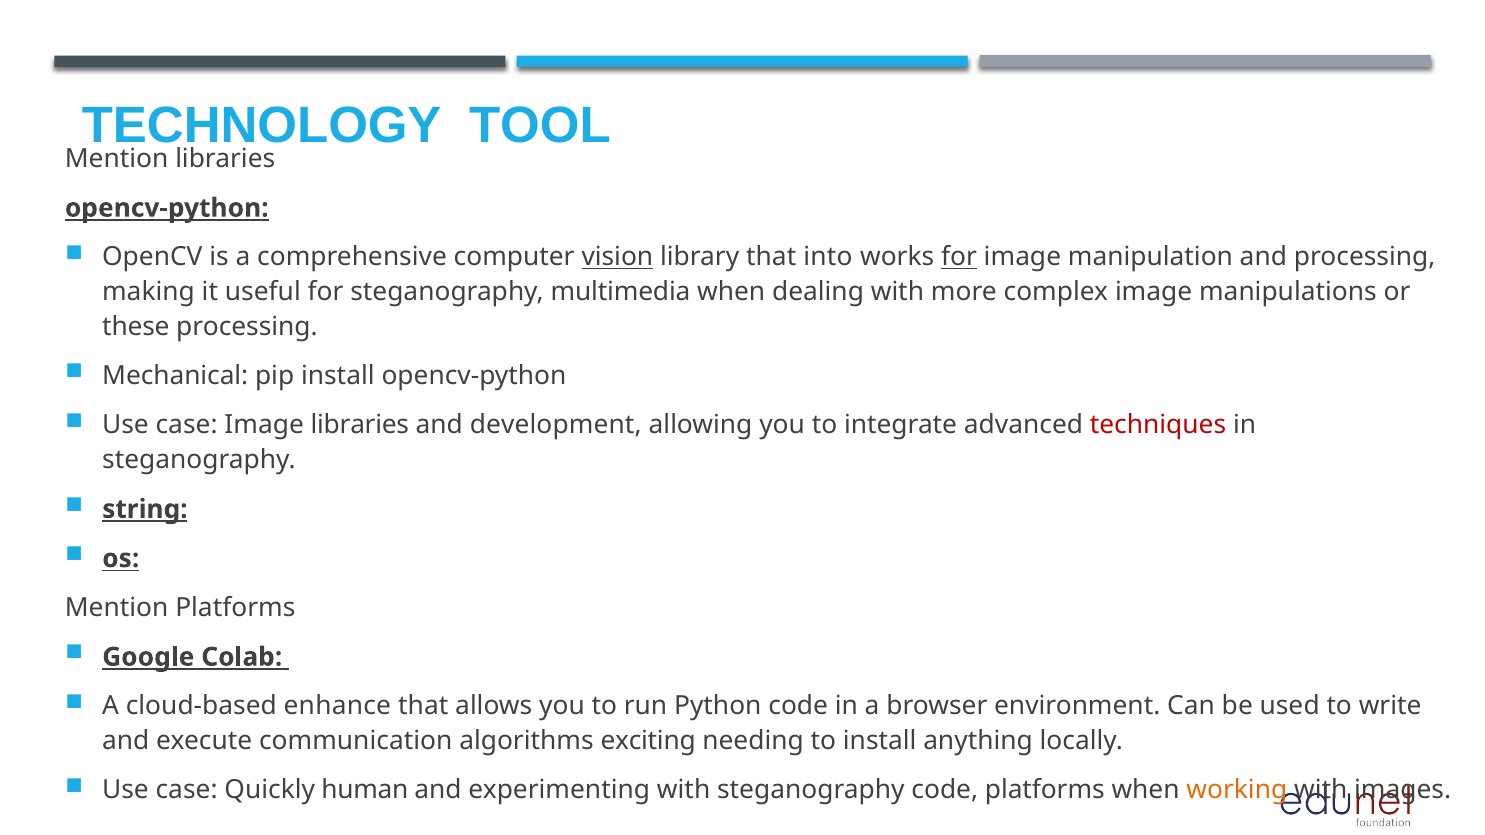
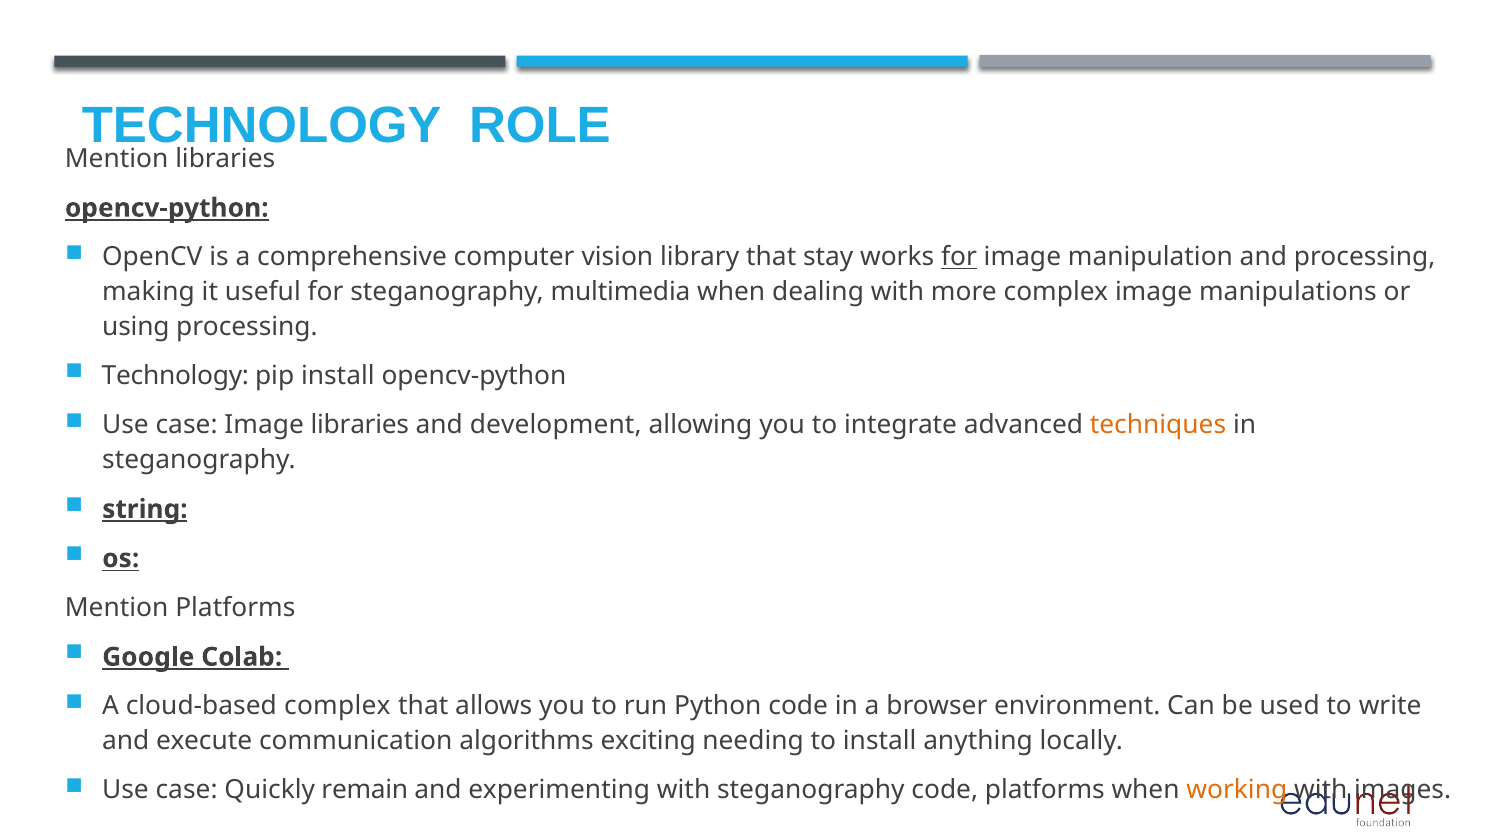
TOOL: TOOL -> ROLE (540, 125)
vision underline: present -> none (617, 257)
into: into -> stay (828, 257)
these: these -> using (136, 327)
Mechanical: Mechanical -> Technology (175, 376)
techniques colour: red -> orange (1158, 425)
cloud-based enhance: enhance -> complex (337, 707)
human: human -> remain (365, 791)
